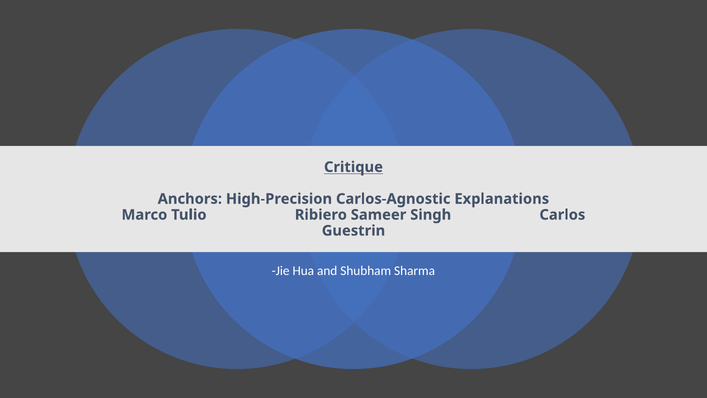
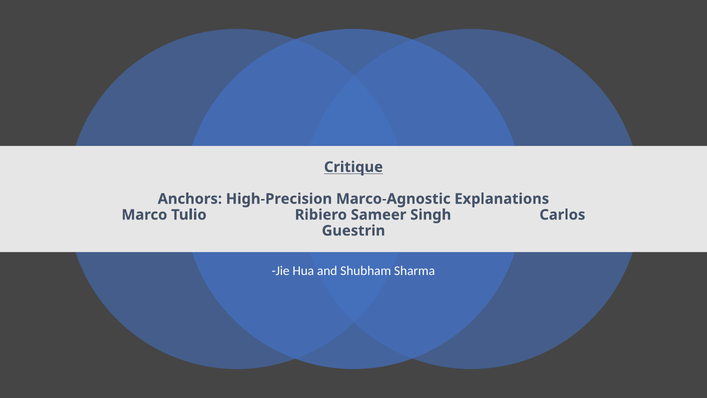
Carlos-Agnostic: Carlos-Agnostic -> Marco-Agnostic (393, 199)
